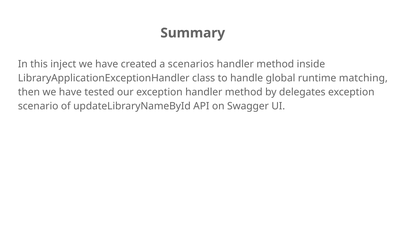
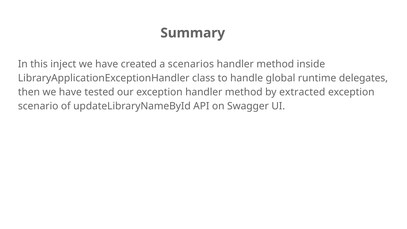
matching: matching -> delegates (363, 78)
delegates: delegates -> extracted (302, 92)
